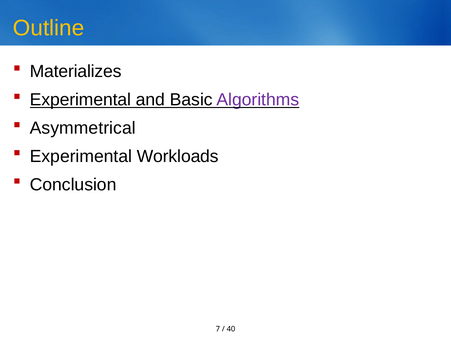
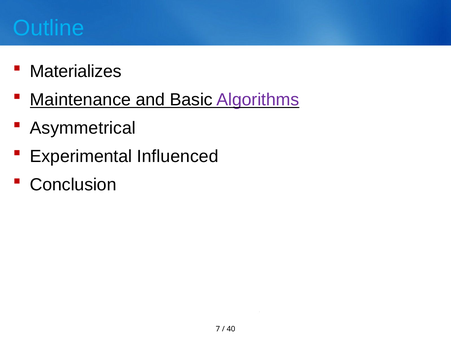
Outline colour: yellow -> light blue (49, 28)
Experimental: Experimental -> Maintenance (80, 100)
Workloads: Workloads -> Influenced (178, 156)
